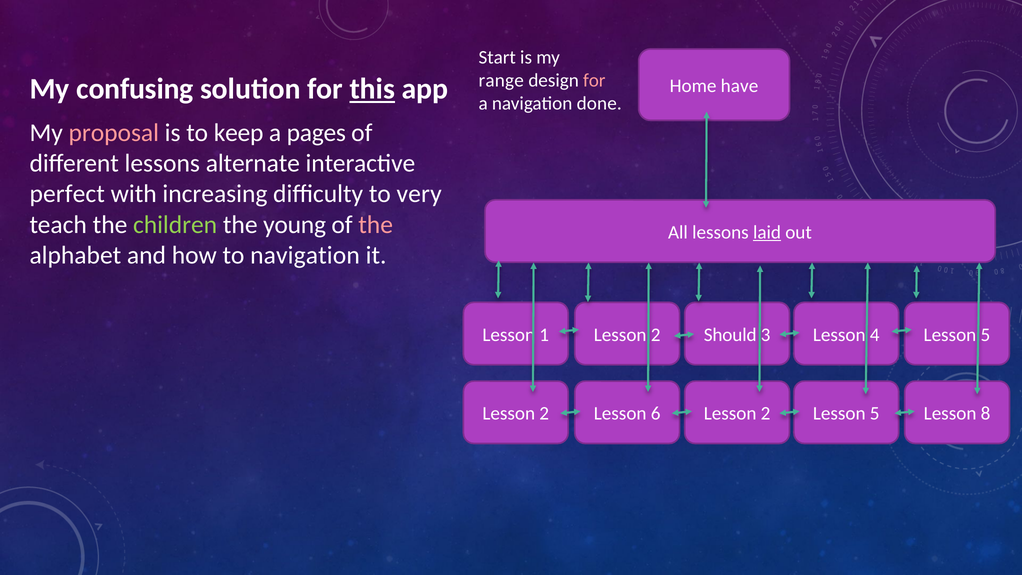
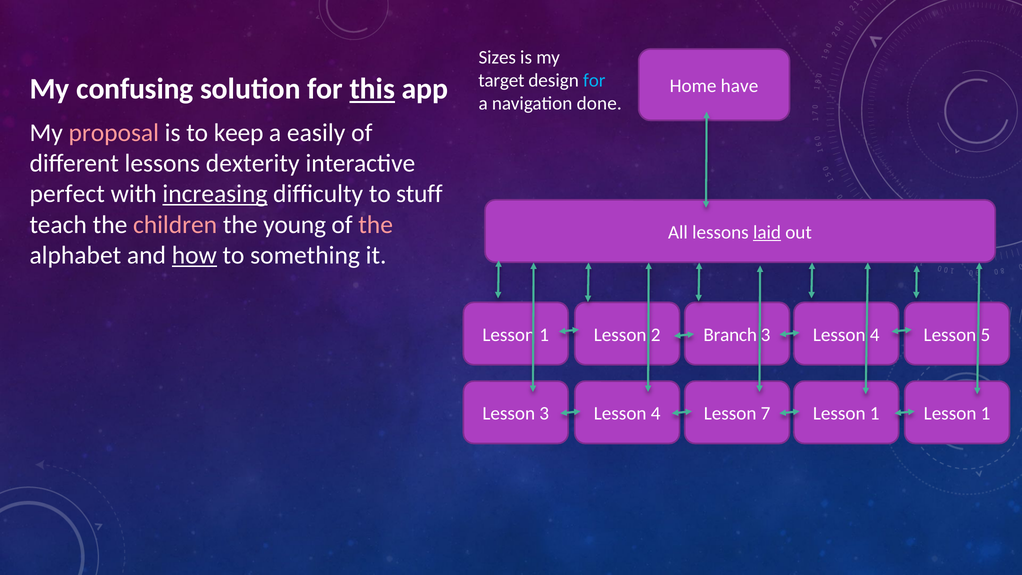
Start: Start -> Sizes (497, 57)
range: range -> target (501, 80)
for colour: pink -> light blue (594, 80)
pages: pages -> easily (316, 133)
alternate: alternate -> dexterity (253, 163)
increasing underline: none -> present (215, 194)
very: very -> stuff (419, 194)
children colour: light green -> pink (175, 225)
how underline: none -> present (194, 255)
to navigation: navigation -> something (305, 255)
Should: Should -> Branch (730, 335)
2: 2 -> 3 (544, 414)
6: 6 -> 4 (656, 414)
2: 2 -> 7 (766, 414)
5: 5 -> 1 (875, 414)
8: 8 -> 1 (986, 414)
